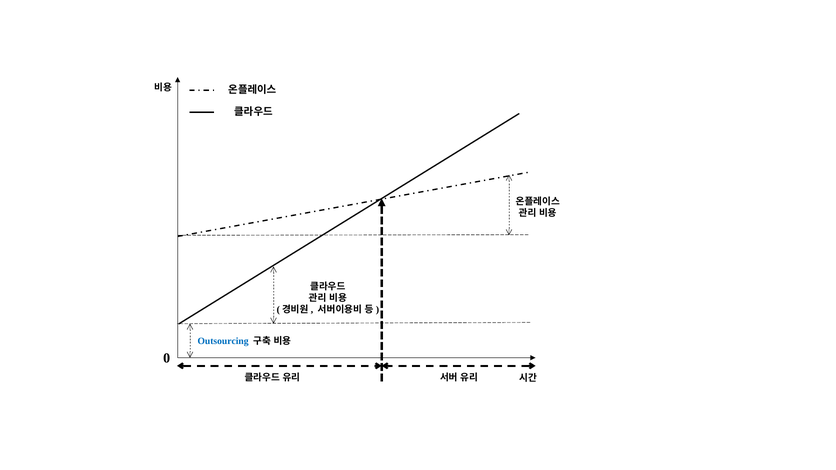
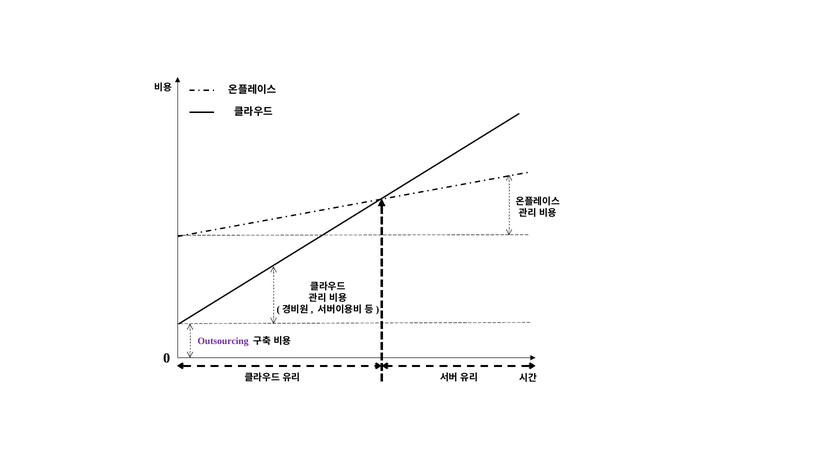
Outsourcing colour: blue -> purple (223, 341)
